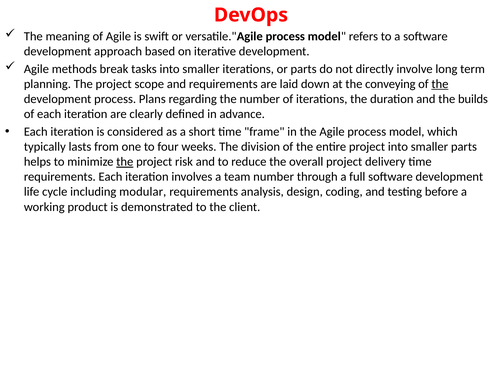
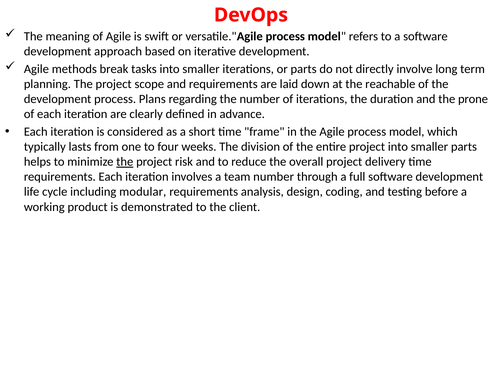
conveying: conveying -> reachable (390, 84)
the underline: present -> none (440, 84)
builds: builds -> prone (473, 99)
